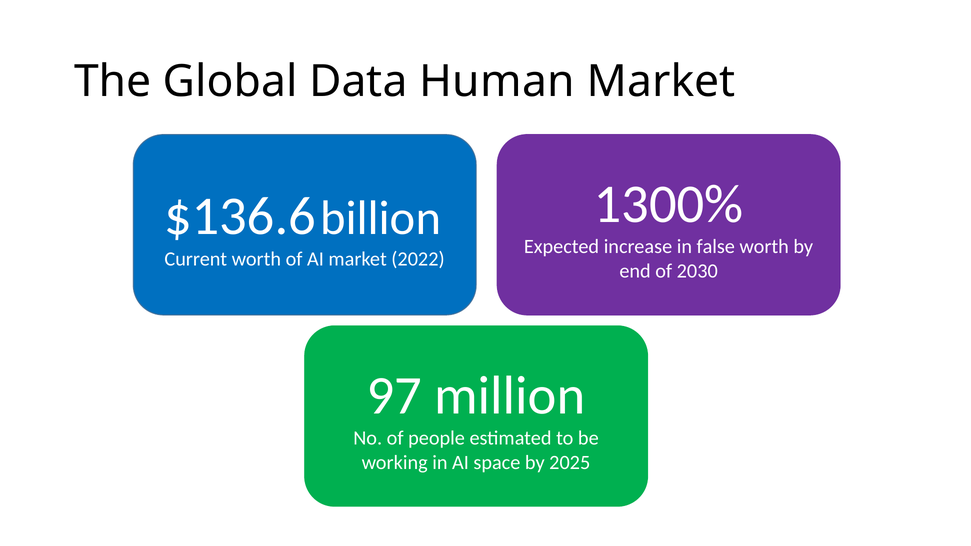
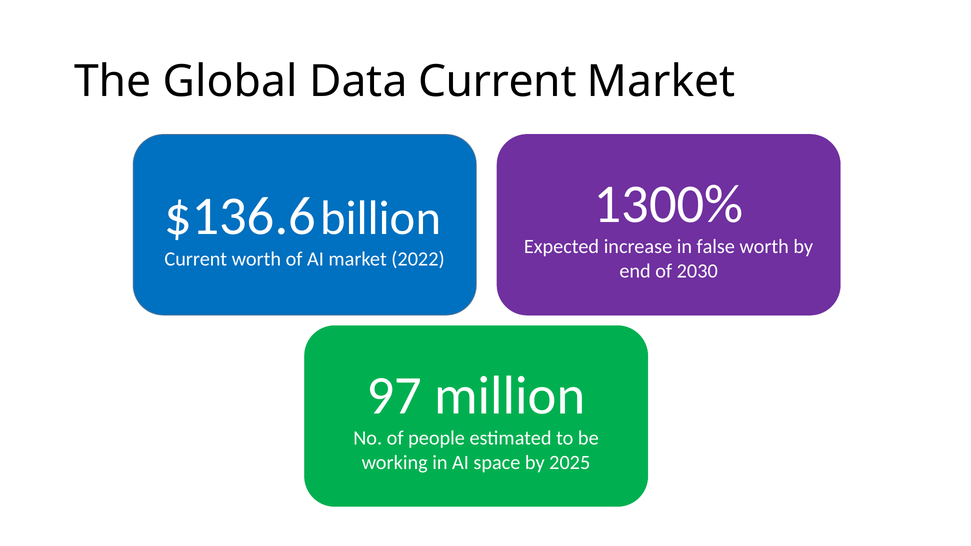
Data Human: Human -> Current (497, 82)
